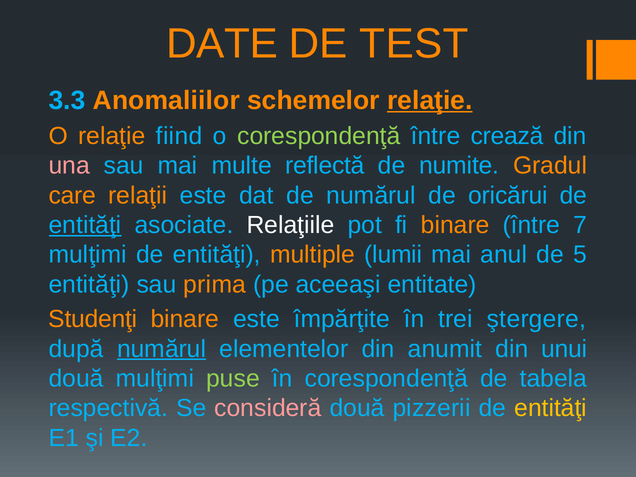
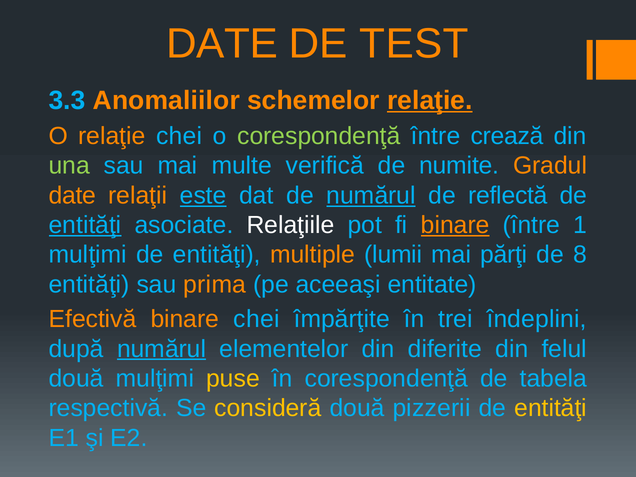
relaţie fiind: fiind -> chei (179, 136)
una colour: pink -> light green (69, 166)
reflectă: reflectă -> verifică (325, 166)
care: care -> date (72, 195)
este underline: none -> present (203, 195)
numărul underline: none -> present (371, 195)
oricărui: oricărui -> reflectă (508, 195)
binare underline: none -> present (455, 225)
7: 7 -> 1 (580, 225)
anul: anul -> părţi (504, 255)
5: 5 -> 8 (580, 255)
Studenţi: Studenţi -> Efectivă (93, 319)
binare este: este -> chei (256, 319)
ştergere: ştergere -> îndeplini (537, 319)
anumit: anumit -> diferite (445, 349)
unui: unui -> felul (564, 349)
puse colour: light green -> yellow (233, 379)
consideră colour: pink -> yellow (268, 408)
